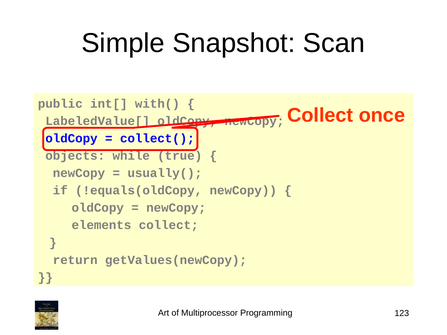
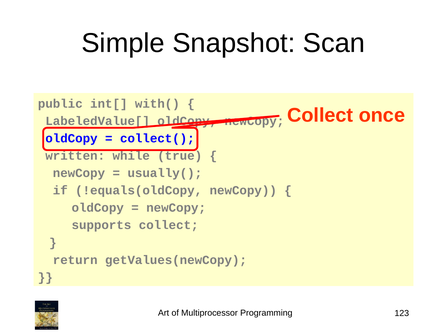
objects: objects -> written (75, 156)
elements: elements -> supports (101, 225)
